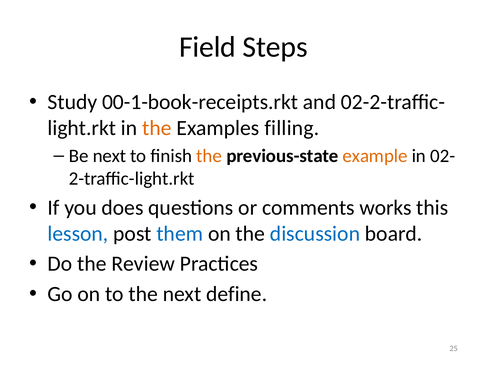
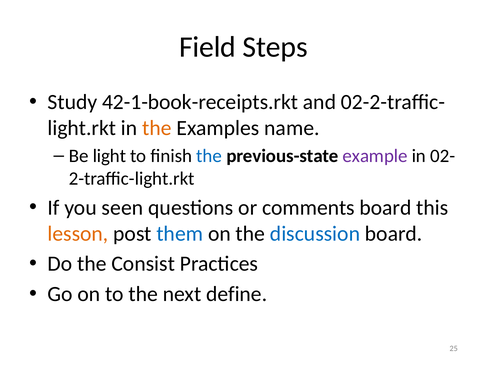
00-1-book-receipts.rkt: 00-1-book-receipts.rkt -> 42-1-book-receipts.rkt (200, 102)
filling: filling -> name (292, 128)
Be next: next -> light (109, 156)
the colour: orange -> blue (209, 156)
example colour: orange -> purple (375, 156)
does: does -> seen (122, 208)
comments works: works -> board (386, 208)
lesson colour: blue -> orange (78, 234)
Review: Review -> Consist (143, 264)
